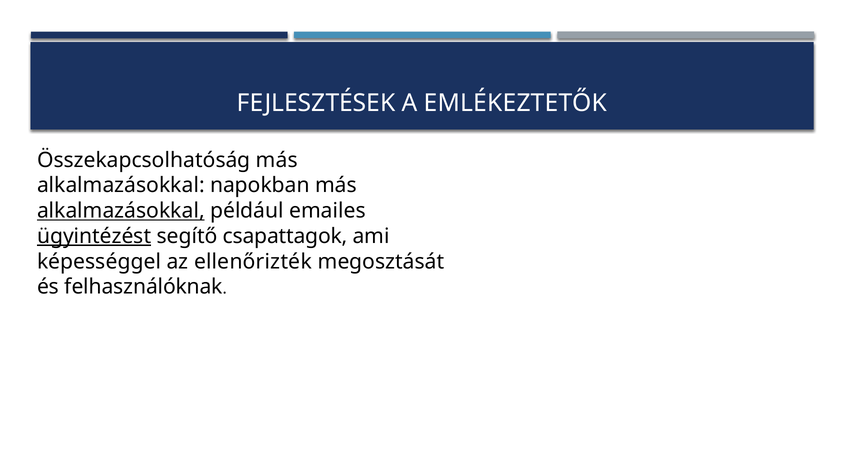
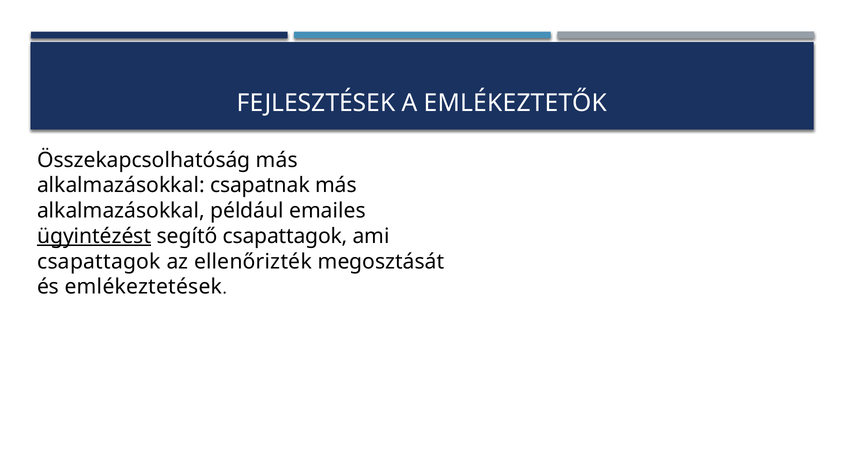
napokban: napokban -> csapatnak (260, 185)
alkalmazásokkal underline: present -> none (121, 211)
képességgel: képességgel -> csapattagok (99, 261)
felhasználóknak: felhasználóknak -> emlékeztetések (143, 287)
